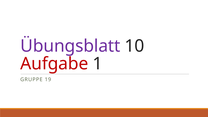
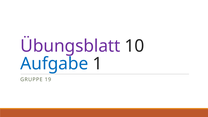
Aufgabe colour: red -> blue (54, 64)
